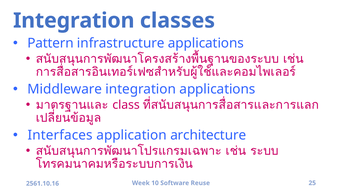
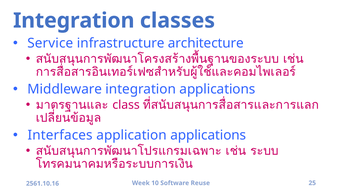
Pattern: Pattern -> Service (50, 43)
infrastructure applications: applications -> architecture (206, 43)
application architecture: architecture -> applications (208, 135)
